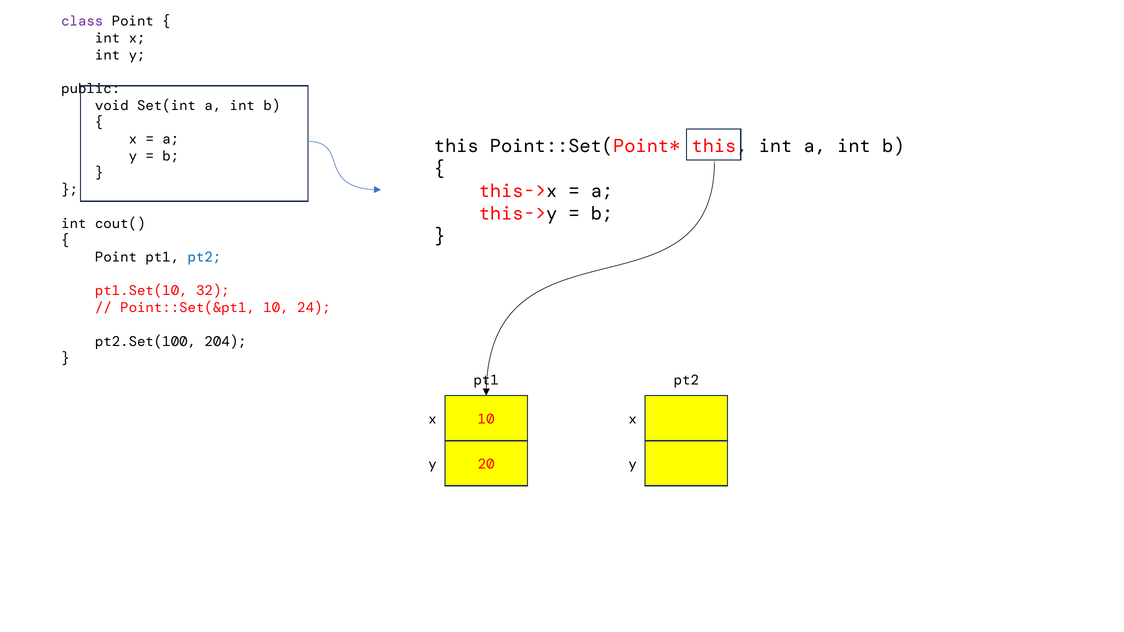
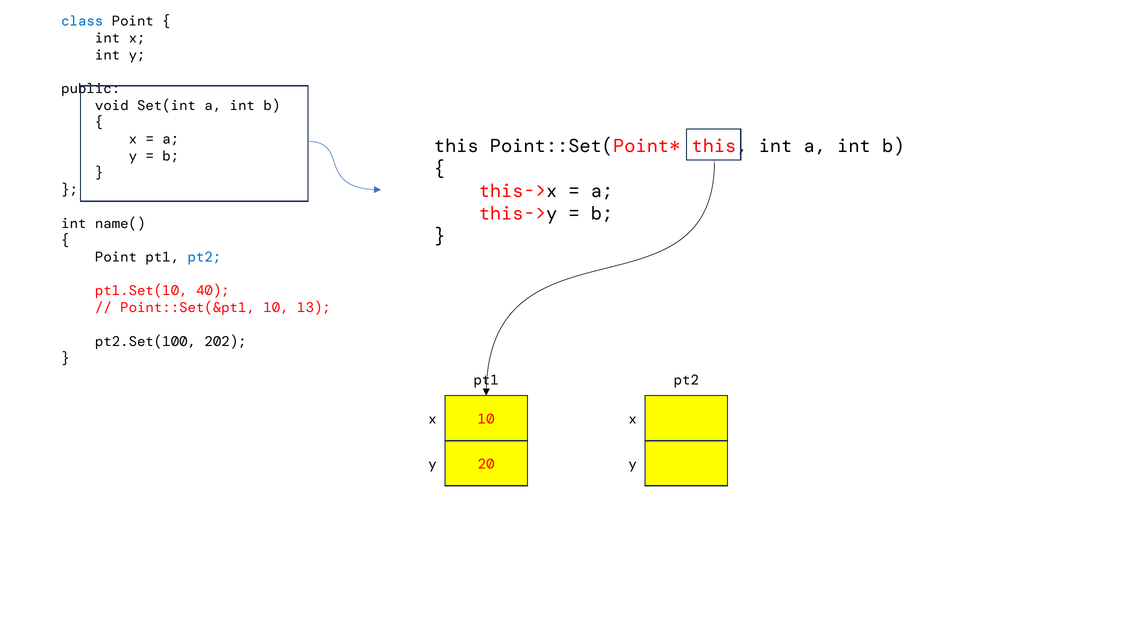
class colour: purple -> blue (82, 21)
cout(: cout( -> name( (120, 224)
32: 32 -> 40 (213, 291)
24: 24 -> 13 (314, 308)
204: 204 -> 202 (226, 342)
